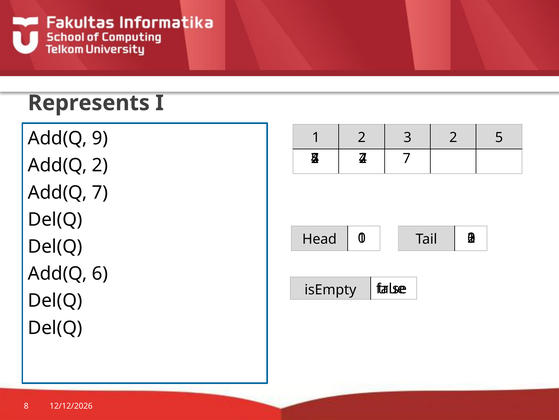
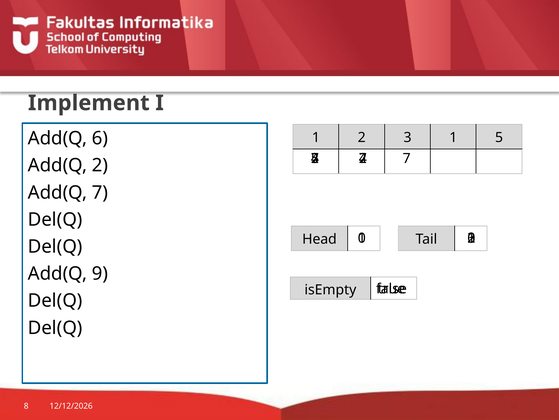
Represents: Represents -> Implement (89, 103)
9: 9 -> 6 (100, 138)
3 2: 2 -> 1 (453, 137)
6: 6 -> 9 (100, 273)
